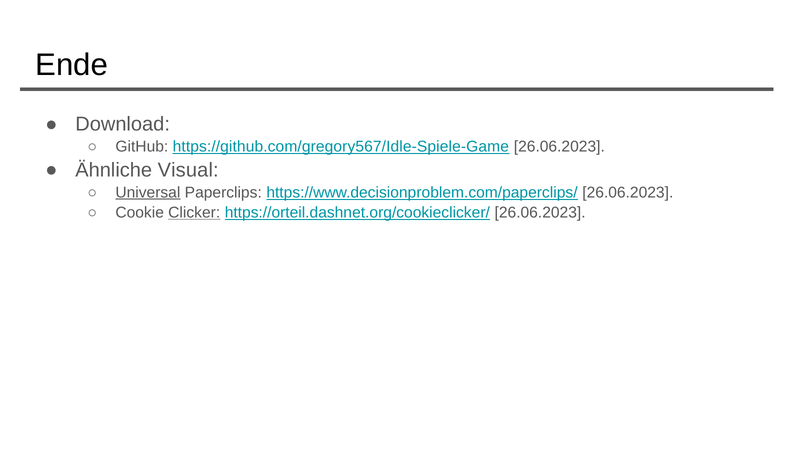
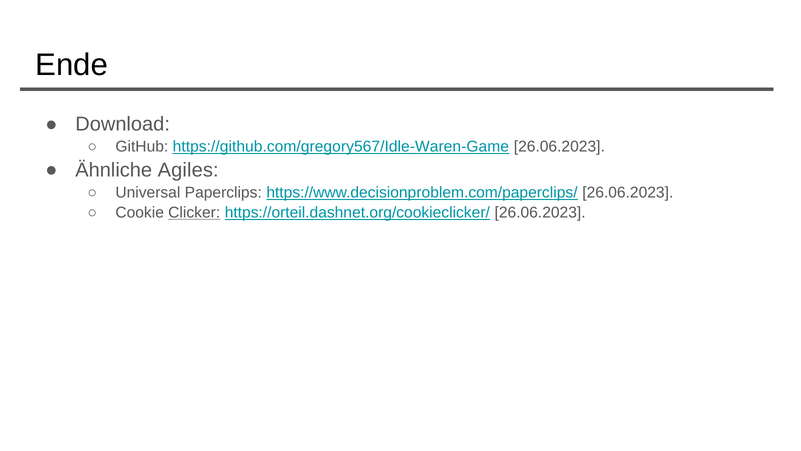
https://github.com/gregory567/Idle-Spiele-Game: https://github.com/gregory567/Idle-Spiele-Game -> https://github.com/gregory567/Idle-Waren-Game (341, 146)
Visual: Visual -> Agiles (188, 170)
Universal underline: present -> none (148, 192)
